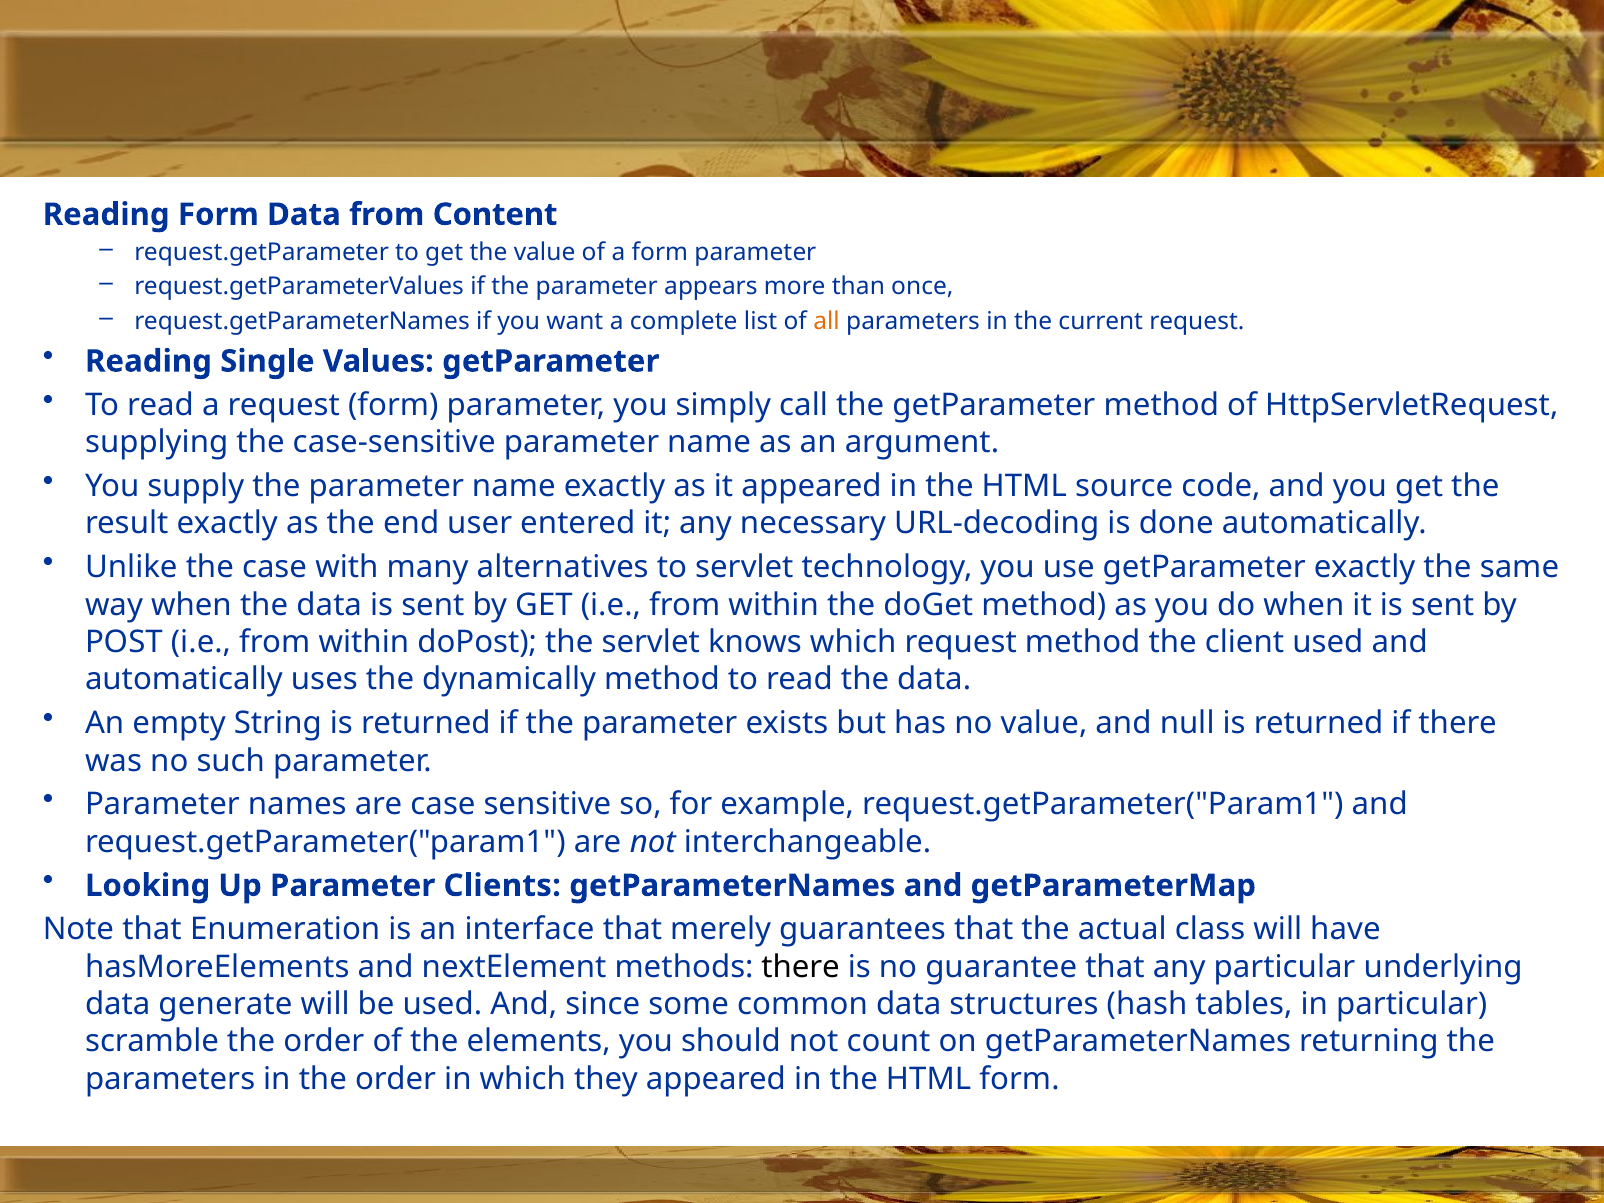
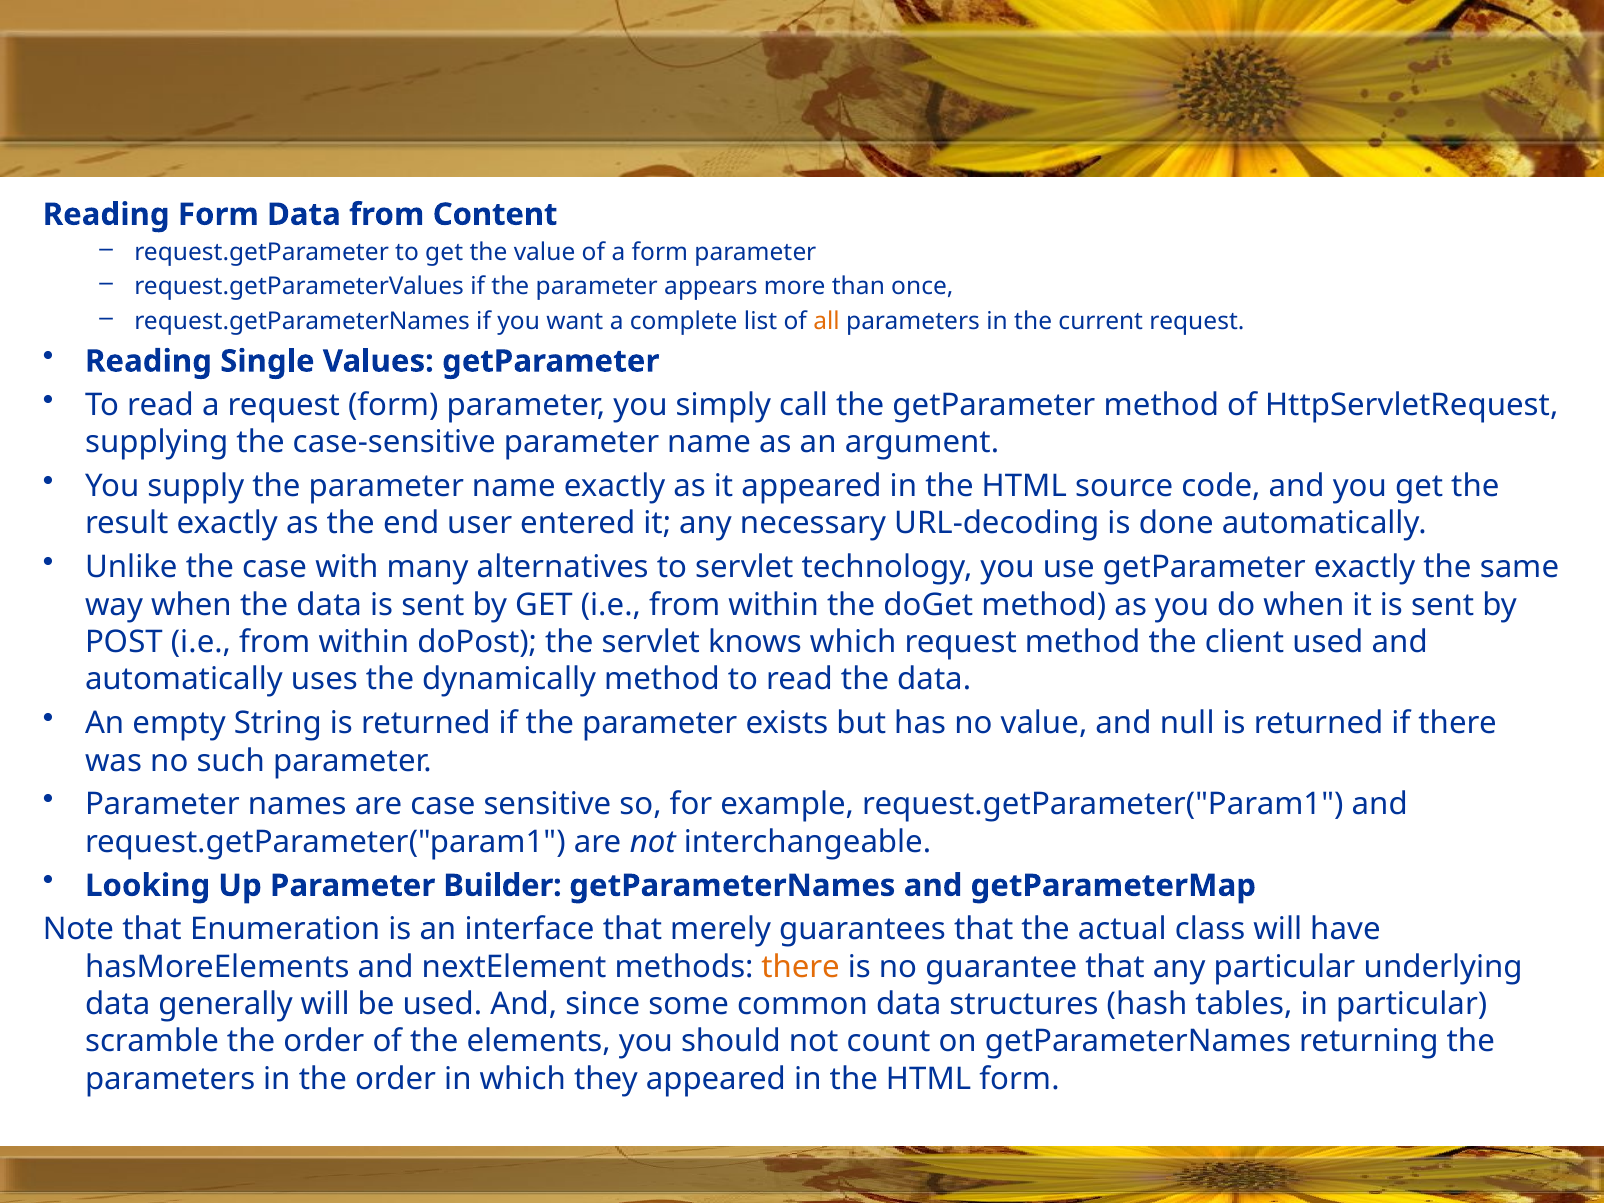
Clients: Clients -> Builder (502, 886)
there colour: black -> orange (801, 967)
generate: generate -> generally (226, 1004)
